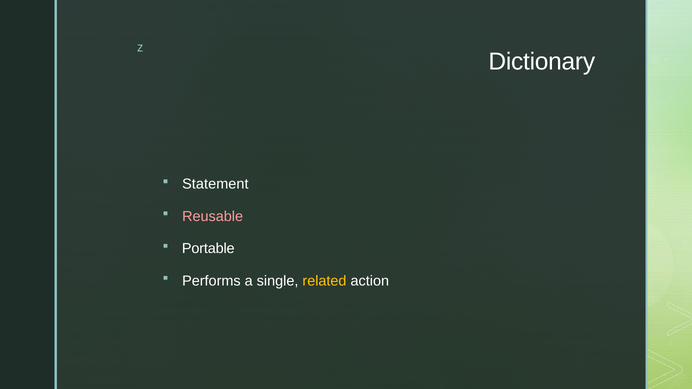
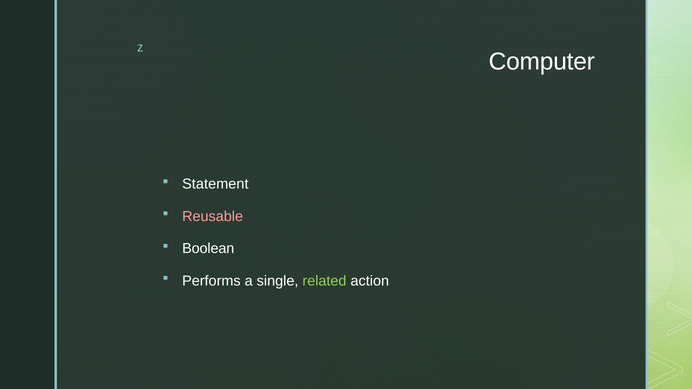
Dictionary: Dictionary -> Computer (542, 62)
Portable: Portable -> Boolean (208, 249)
related colour: yellow -> light green (324, 281)
